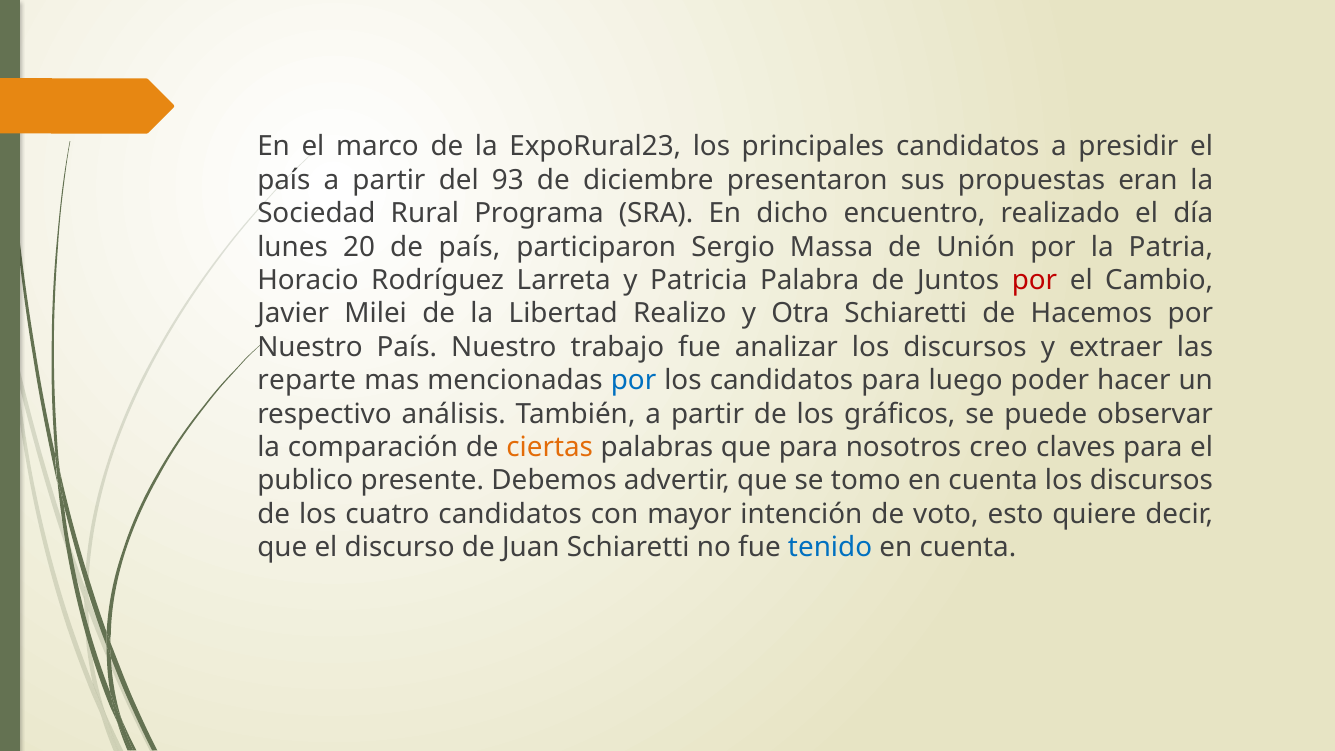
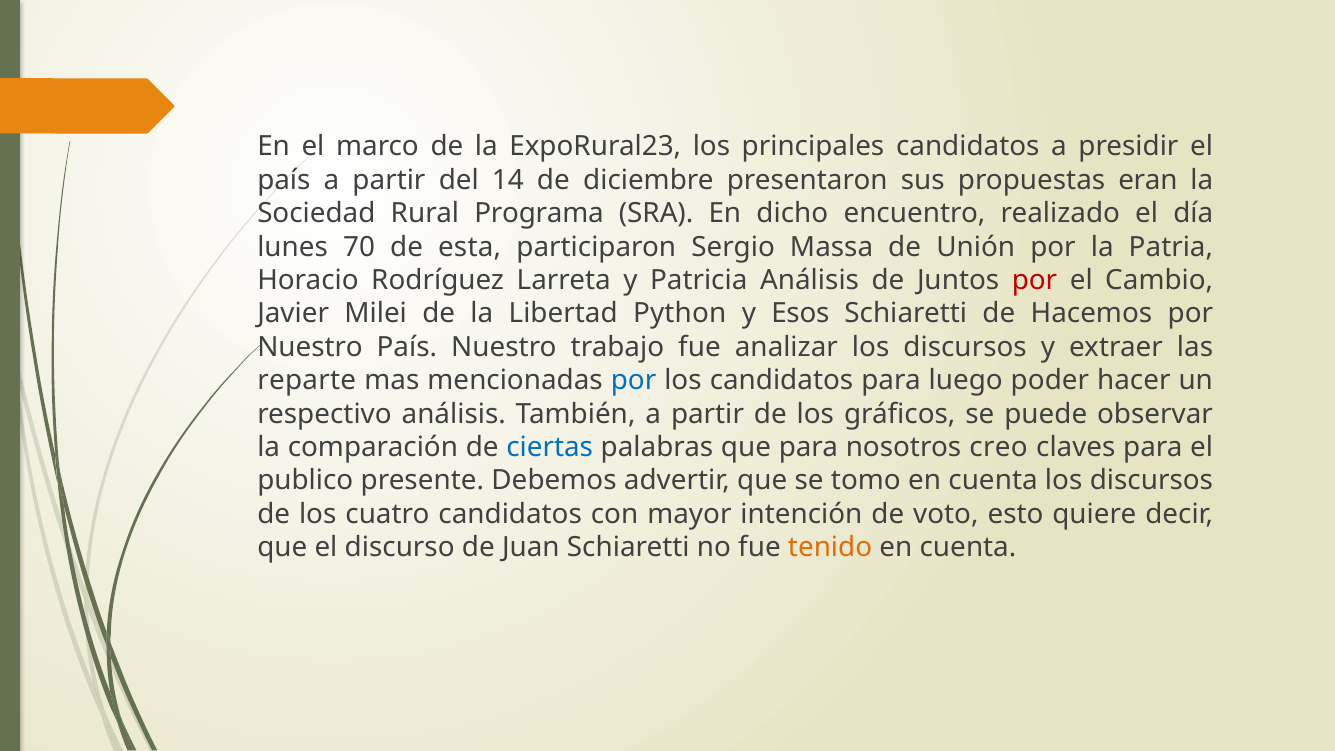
93: 93 -> 14 (508, 180)
20: 20 -> 70 (359, 247)
de país: país -> esta (470, 247)
Patricia Palabra: Palabra -> Análisis (810, 280)
Realizo: Realizo -> Python (680, 314)
Otra: Otra -> Esos (800, 314)
ciertas colour: orange -> blue (550, 447)
tenido colour: blue -> orange (830, 547)
